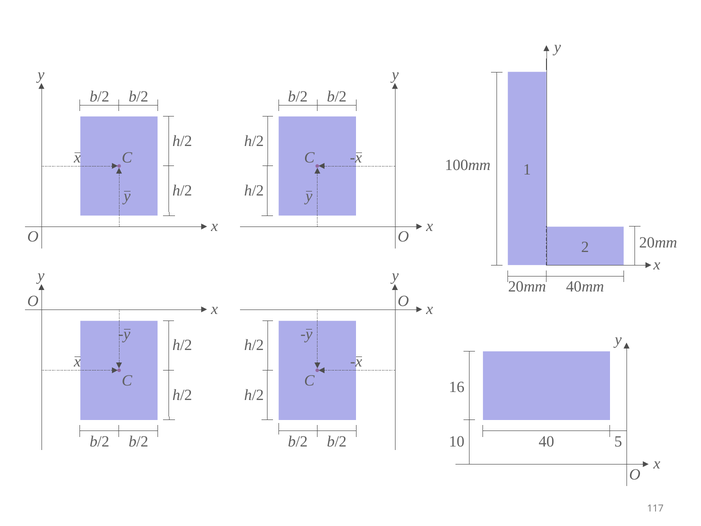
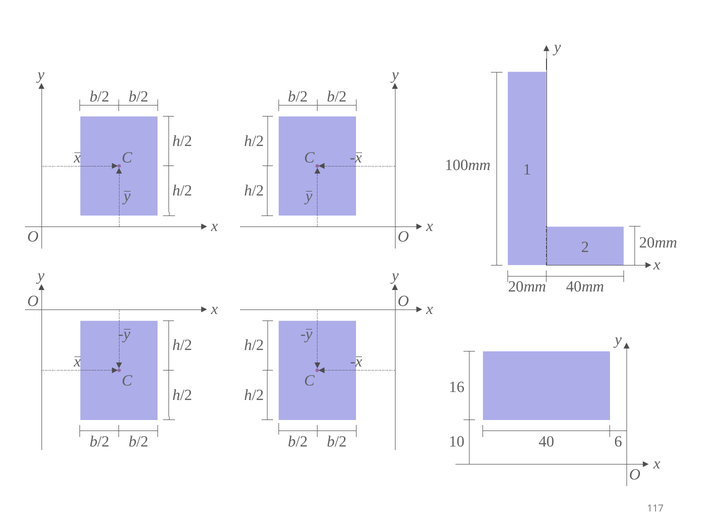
5: 5 -> 6 (618, 441)
